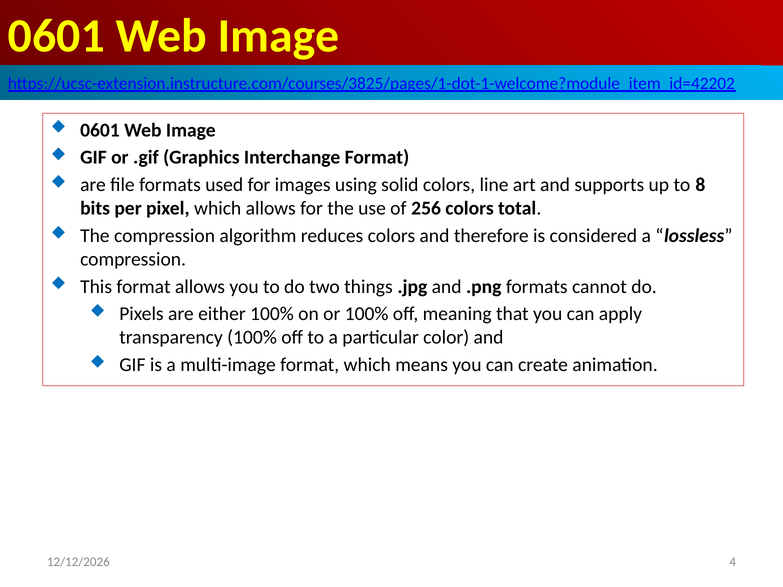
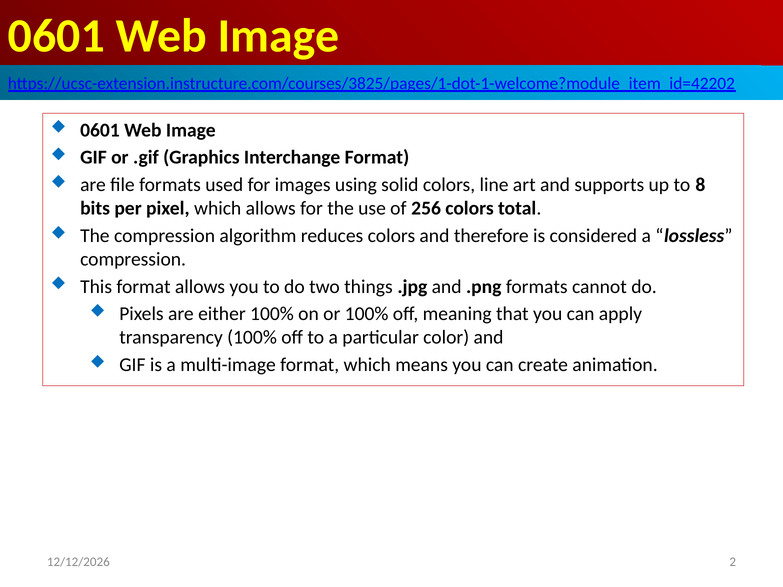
4: 4 -> 2 (733, 562)
